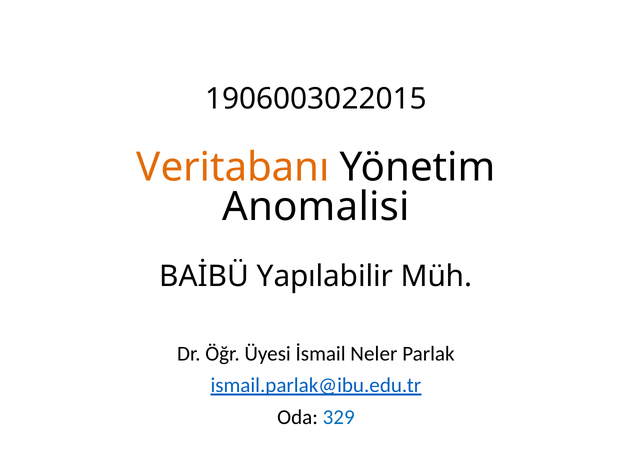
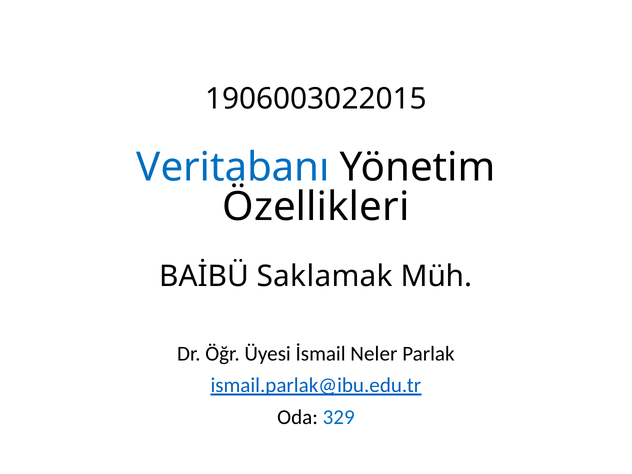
Veritabanı colour: orange -> blue (233, 168)
Anomalisi: Anomalisi -> Özellikleri (316, 207)
Yapılabilir: Yapılabilir -> Saklamak (325, 276)
